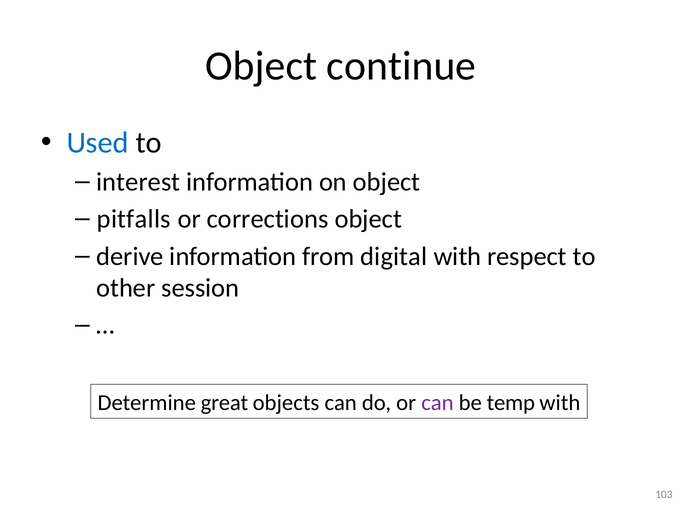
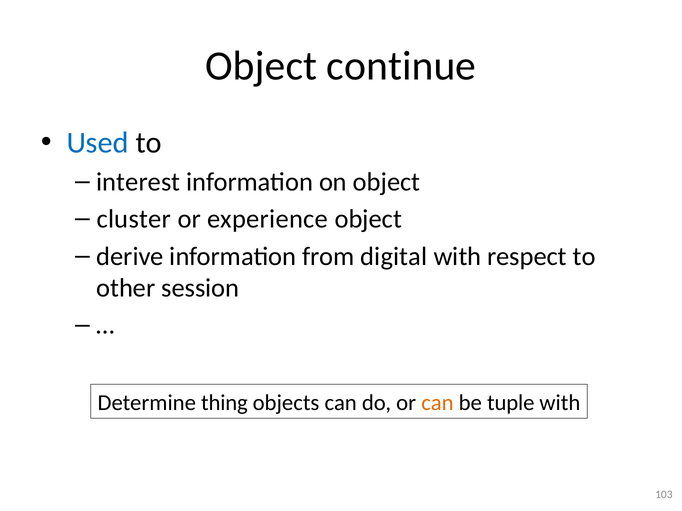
pitfalls: pitfalls -> cluster (134, 219)
corrections: corrections -> experience (267, 219)
great: great -> thing (224, 403)
can colour: purple -> orange (437, 403)
temp: temp -> tuple (511, 403)
